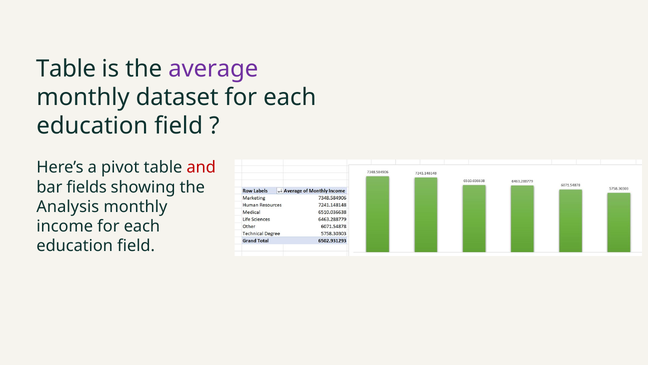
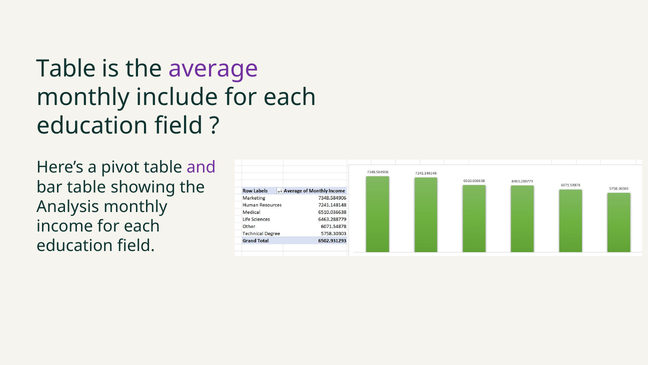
dataset: dataset -> include (177, 97)
and colour: red -> purple (201, 167)
bar fields: fields -> table (86, 187)
